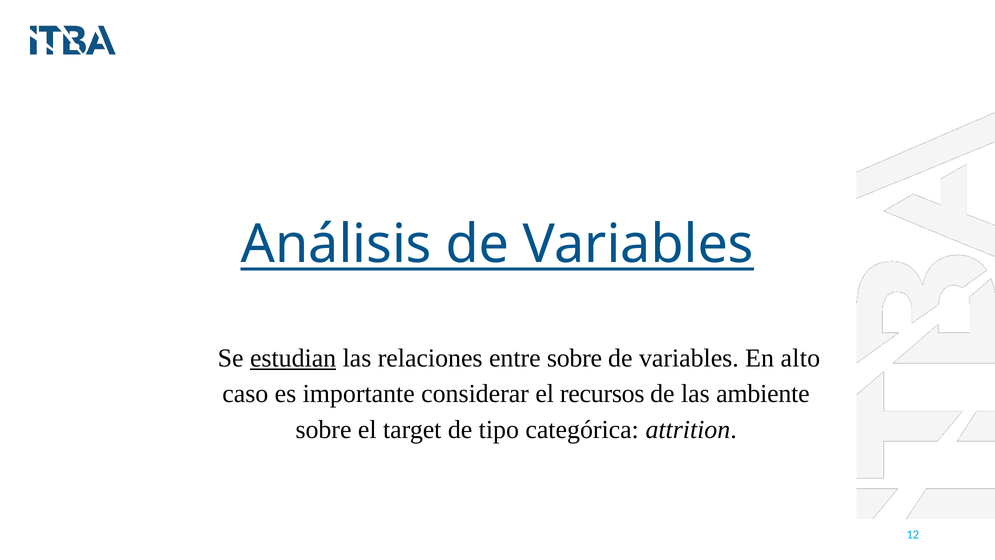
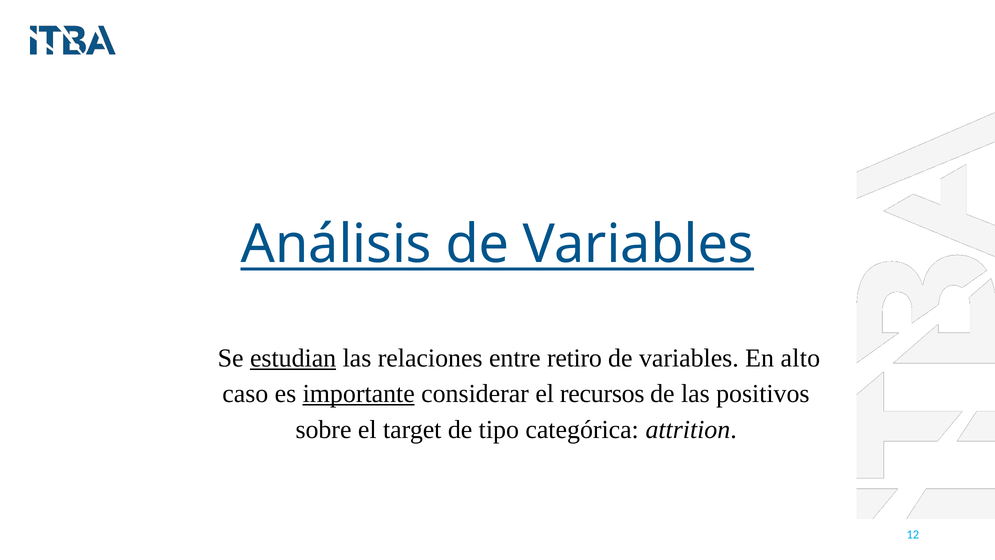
entre sobre: sobre -> retiro (574, 358)
importante underline: none -> present (359, 394)
ambiente: ambiente -> positivos (763, 394)
